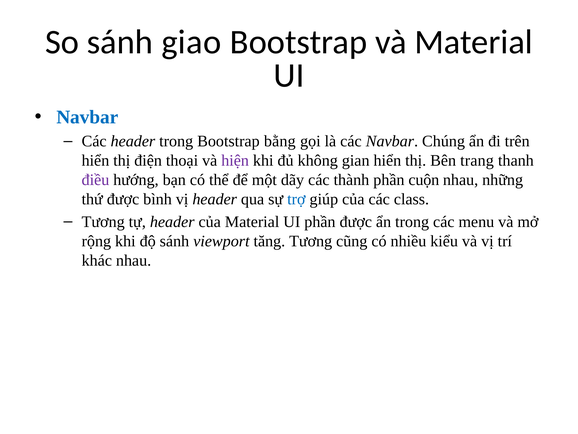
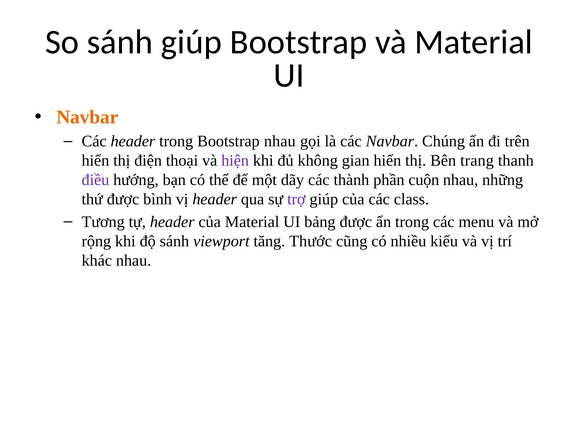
sánh giao: giao -> giúp (191, 42)
Navbar colour: blue -> orange (87, 117)
Bootstrap bằng: bằng -> nhau (280, 141)
trợ colour: blue -> purple (296, 199)
UI phần: phần -> bảng (320, 222)
tăng Tương: Tương -> Thước (311, 241)
